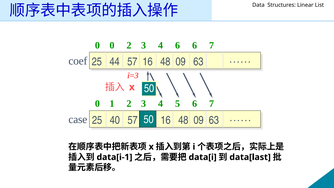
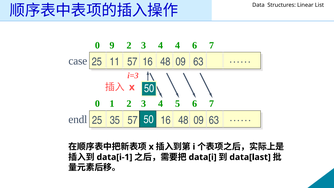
0 0: 0 -> 9 (112, 45)
4 6: 6 -> 4 (178, 45)
coef: coef -> case (78, 61)
44: 44 -> 11 (115, 62)
case: case -> endl (78, 119)
40: 40 -> 35 (115, 120)
